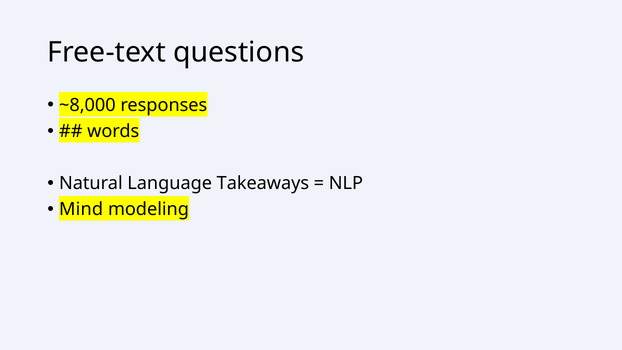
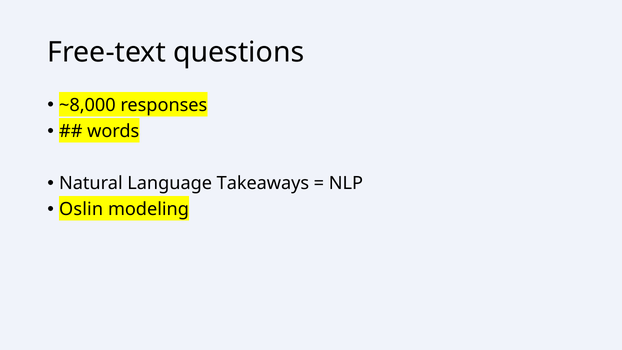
Mind: Mind -> Oslin (81, 209)
